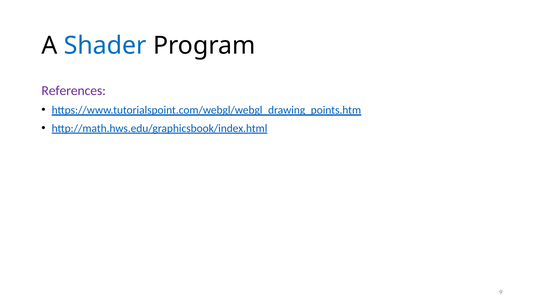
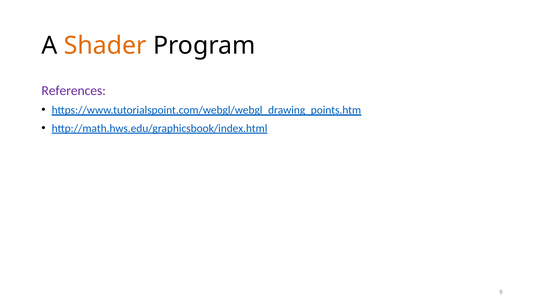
Shader colour: blue -> orange (105, 46)
